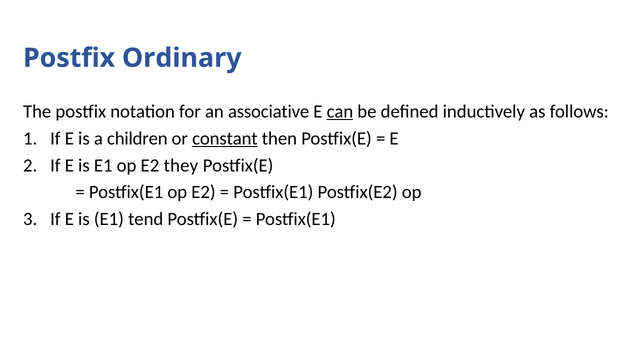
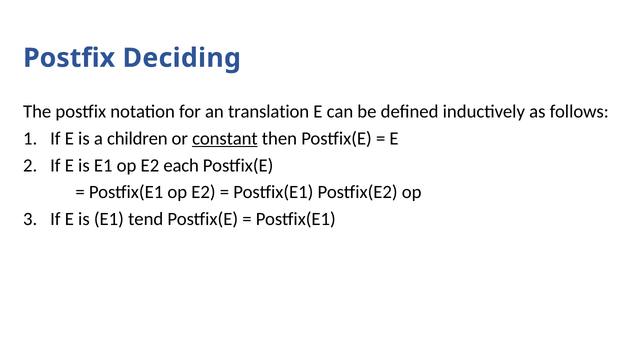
Ordinary: Ordinary -> Deciding (182, 58)
associative: associative -> translation (269, 112)
can underline: present -> none (340, 112)
they: they -> each (181, 165)
